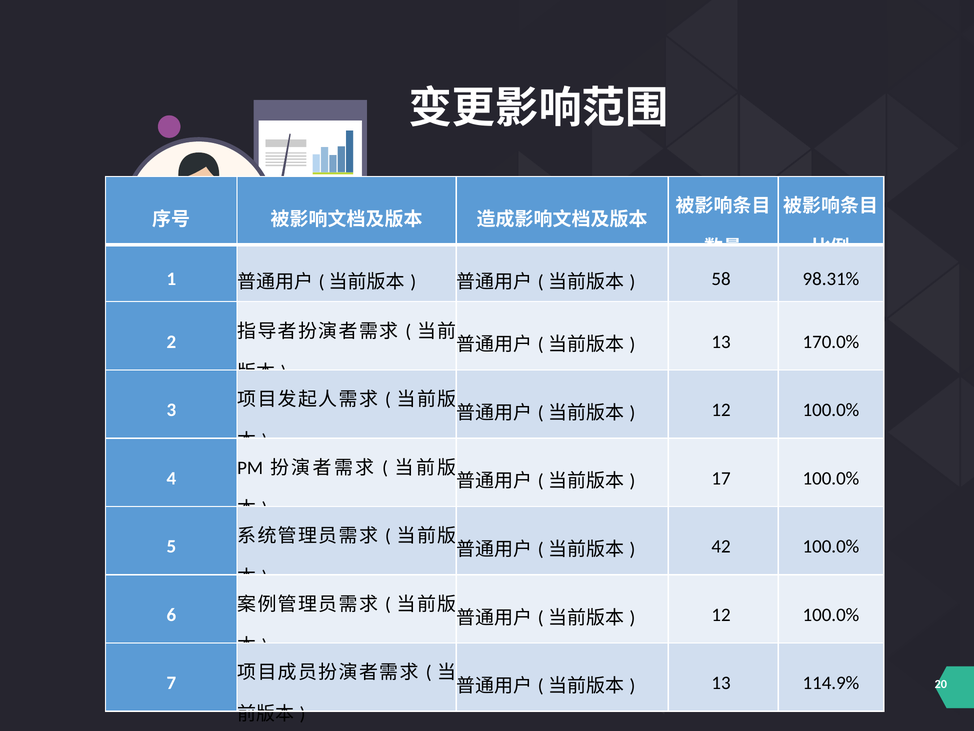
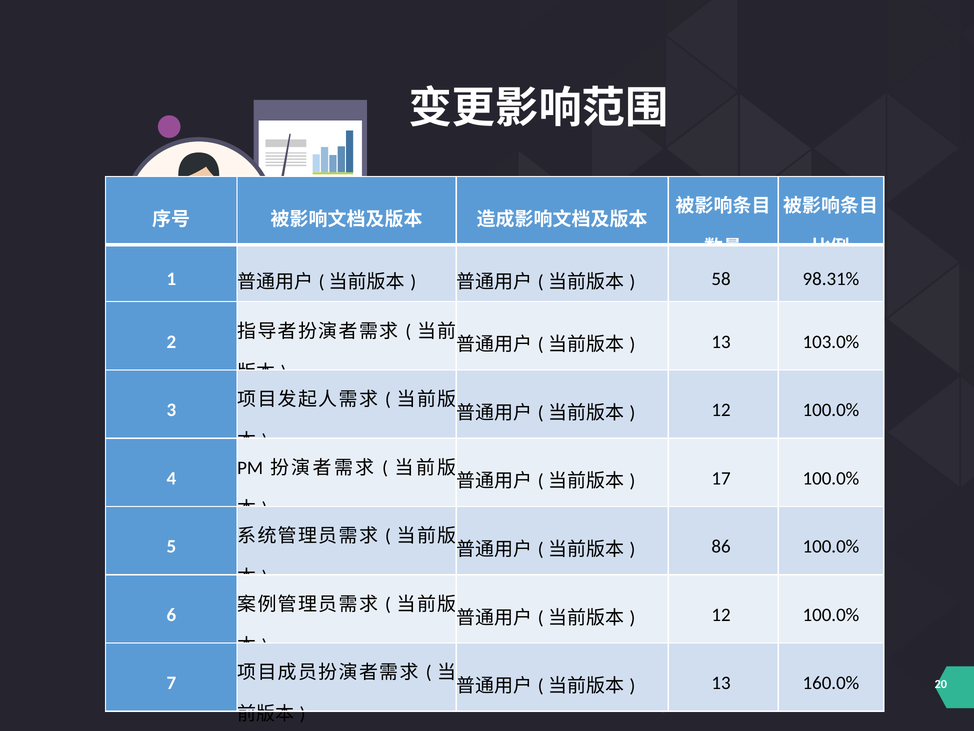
170.0%: 170.0% -> 103.0% (831, 342)
42: 42 -> 86 (721, 546)
114.9%: 114.9% -> 160.0% (831, 683)
